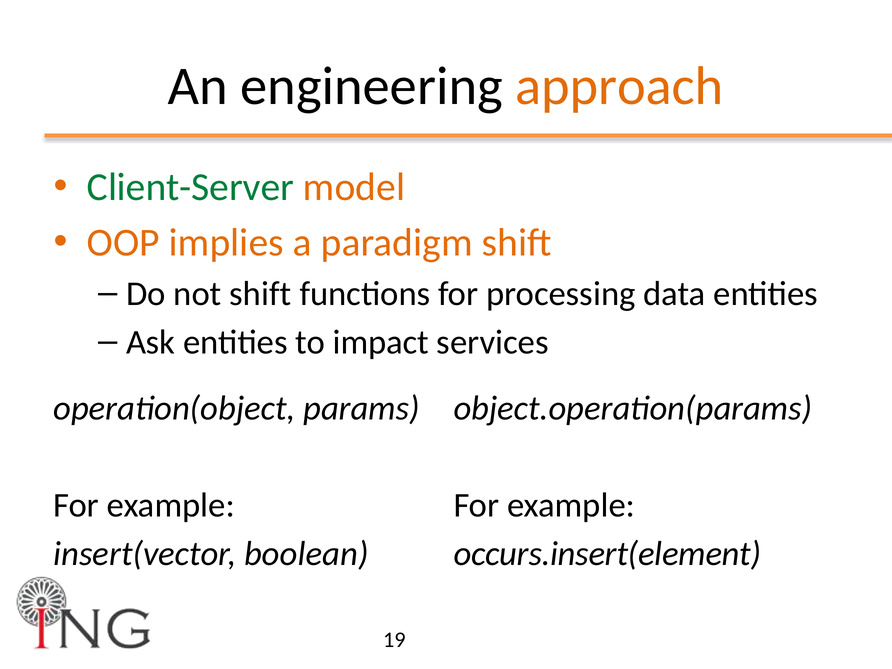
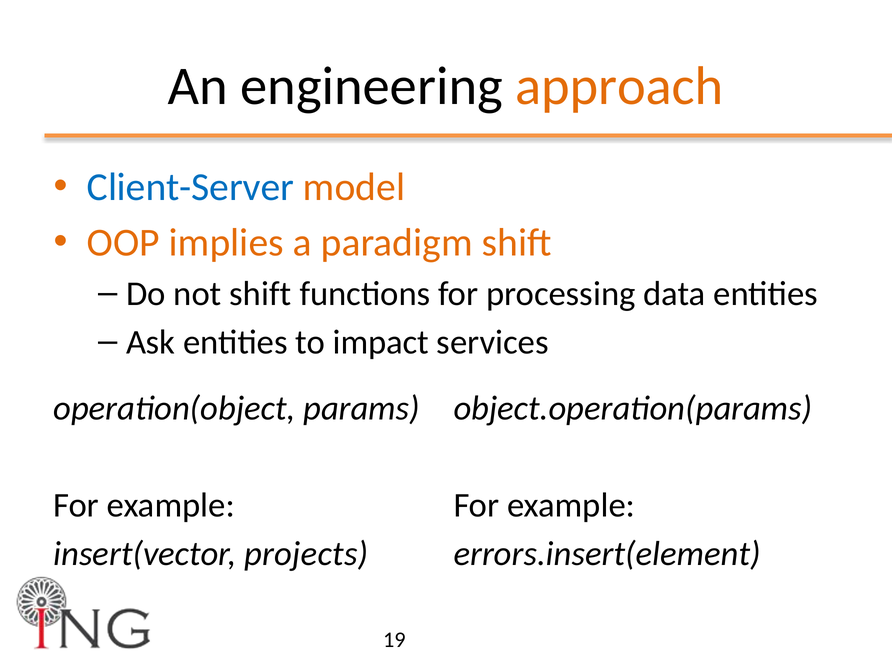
Client-Server colour: green -> blue (190, 187)
boolean: boolean -> projects (306, 554)
occurs.insert(element: occurs.insert(element -> errors.insert(element (607, 554)
